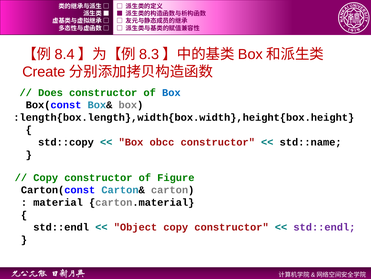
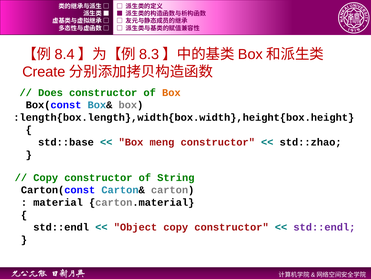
Box colour: blue -> orange (171, 92)
std::copy: std::copy -> std::base (66, 142)
obcc: obcc -> meng (162, 142)
std::name: std::name -> std::zhao (311, 142)
Figure: Figure -> String (176, 177)
